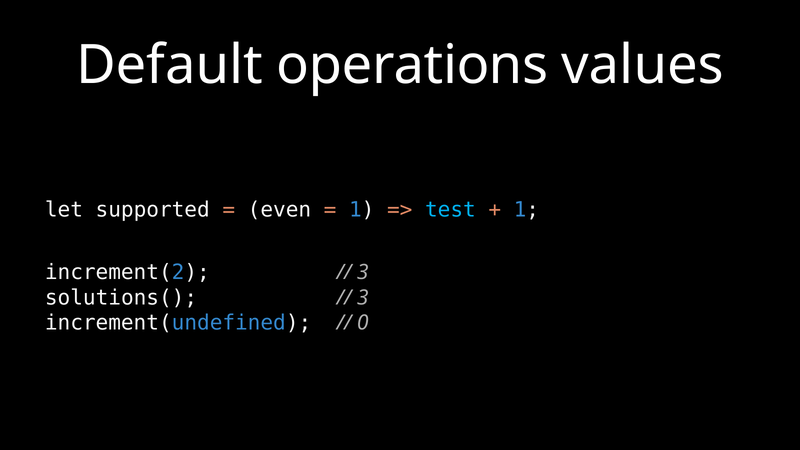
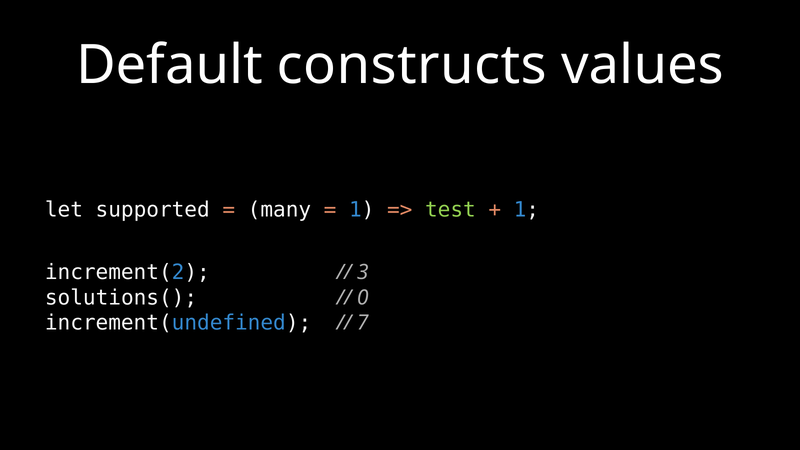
operations: operations -> constructs (412, 65)
even: even -> many (279, 210)
test colour: light blue -> light green (450, 210)
3: 3 -> 0 (363, 298)
0: 0 -> 7 (363, 323)
